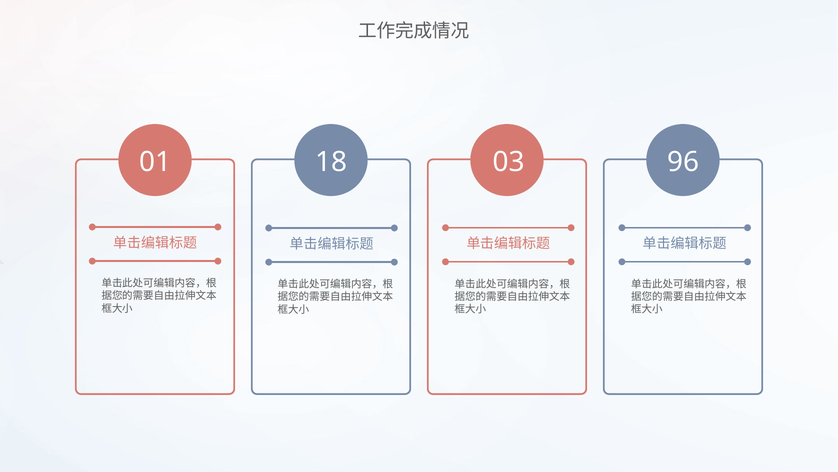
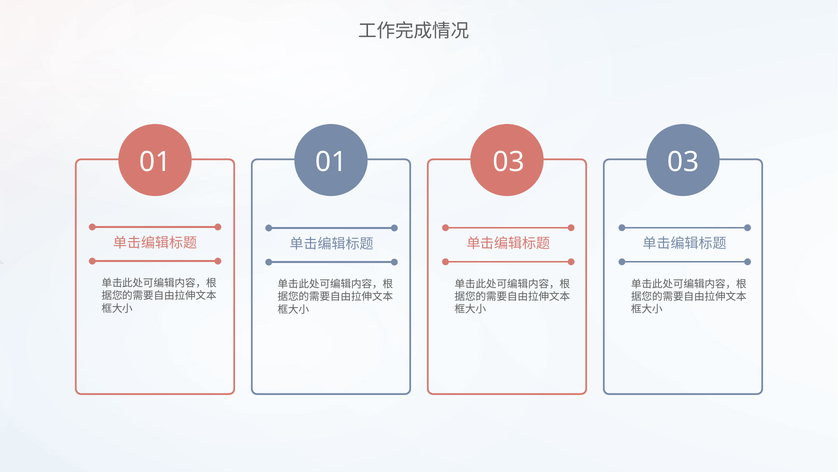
01 18: 18 -> 01 (331, 162)
03 96: 96 -> 03 (683, 162)
